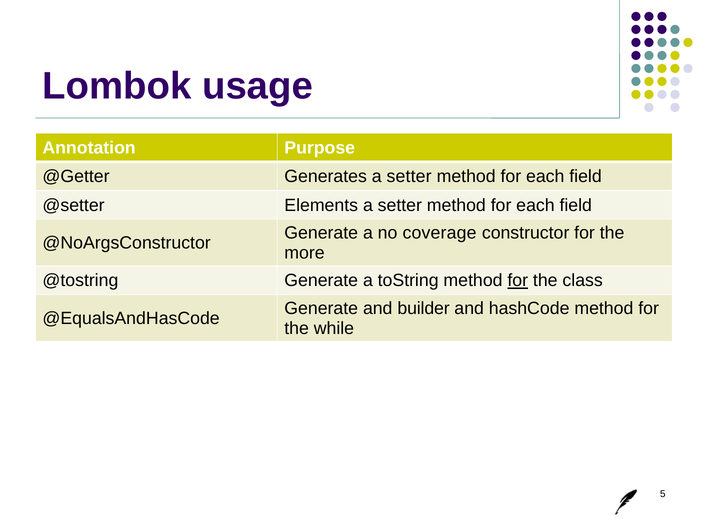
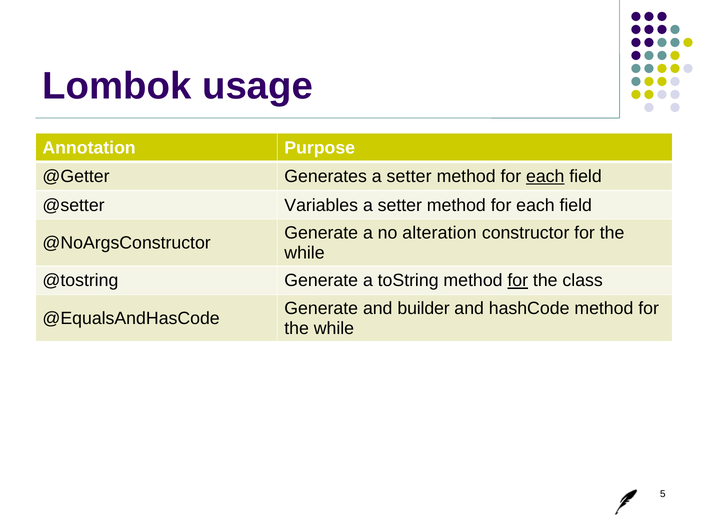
each underline: none -> present (545, 176)
Elements: Elements -> Variables (321, 205)
coverage: coverage -> alteration (440, 233)
more: more -> while (304, 253)
